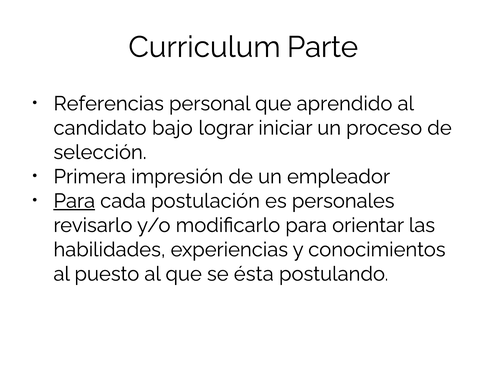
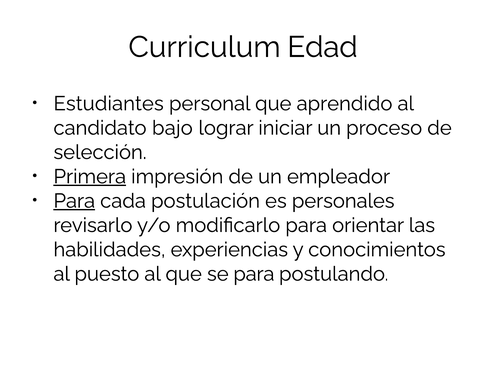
Parte: Parte -> Edad (322, 47)
Referencias: Referencias -> Estudiantes (109, 103)
Primera underline: none -> present (90, 176)
se ésta: ésta -> para (254, 274)
